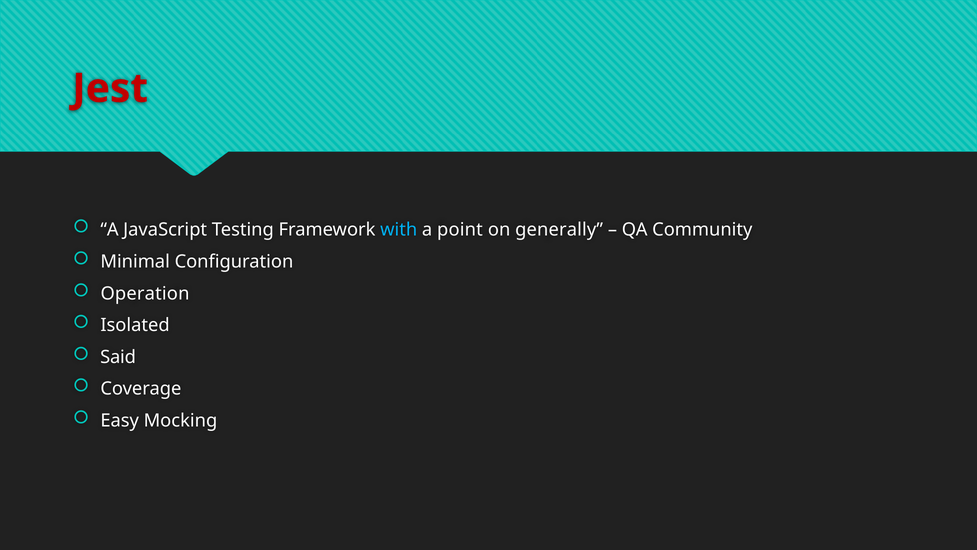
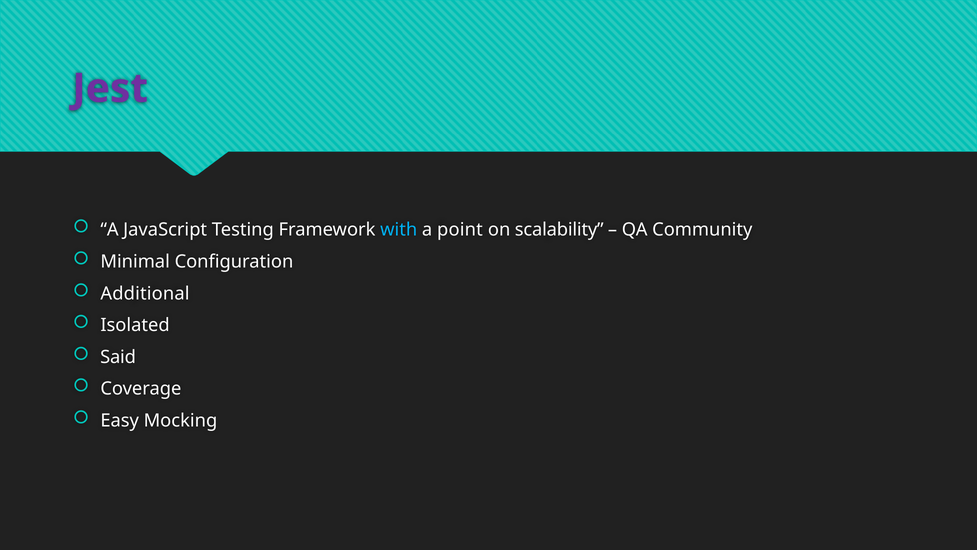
Jest colour: red -> purple (110, 88)
generally: generally -> scalability (559, 230)
Operation: Operation -> Additional (145, 293)
